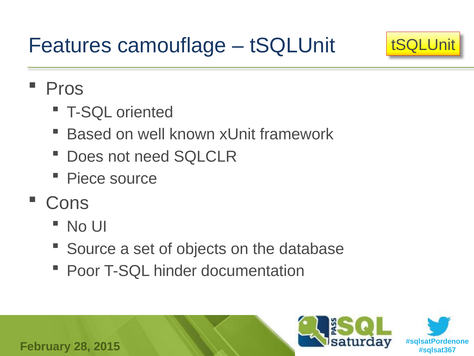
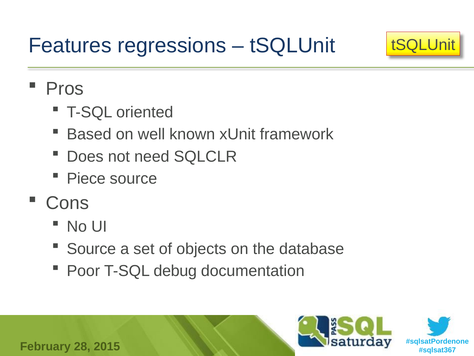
camouflage: camouflage -> regressions (172, 45)
hinder: hinder -> debug (175, 271)
